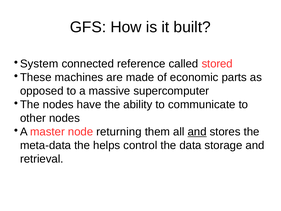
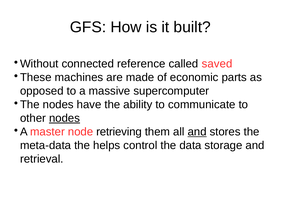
System: System -> Without (39, 64)
stored: stored -> saved (217, 64)
nodes underline: none -> present (64, 118)
returning: returning -> retrieving (119, 132)
